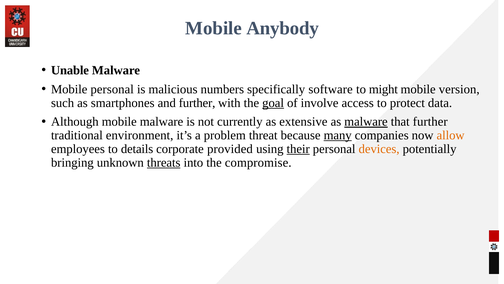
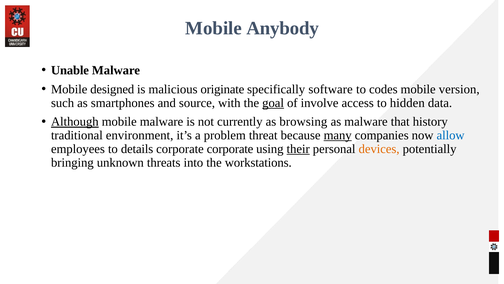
Mobile personal: personal -> designed (112, 89)
numbers: numbers -> originate (222, 89)
might: might -> codes (383, 89)
and further: further -> source (197, 103)
protect: protect -> hidden (407, 103)
Although underline: none -> present (75, 122)
extensive: extensive -> browsing (303, 122)
malware underline: present -> none (366, 122)
that further: further -> history (430, 122)
allow colour: orange -> blue (451, 135)
corporate provided: provided -> corporate (230, 149)
threats underline: present -> none (164, 162)
compromise: compromise -> workstations (258, 162)
